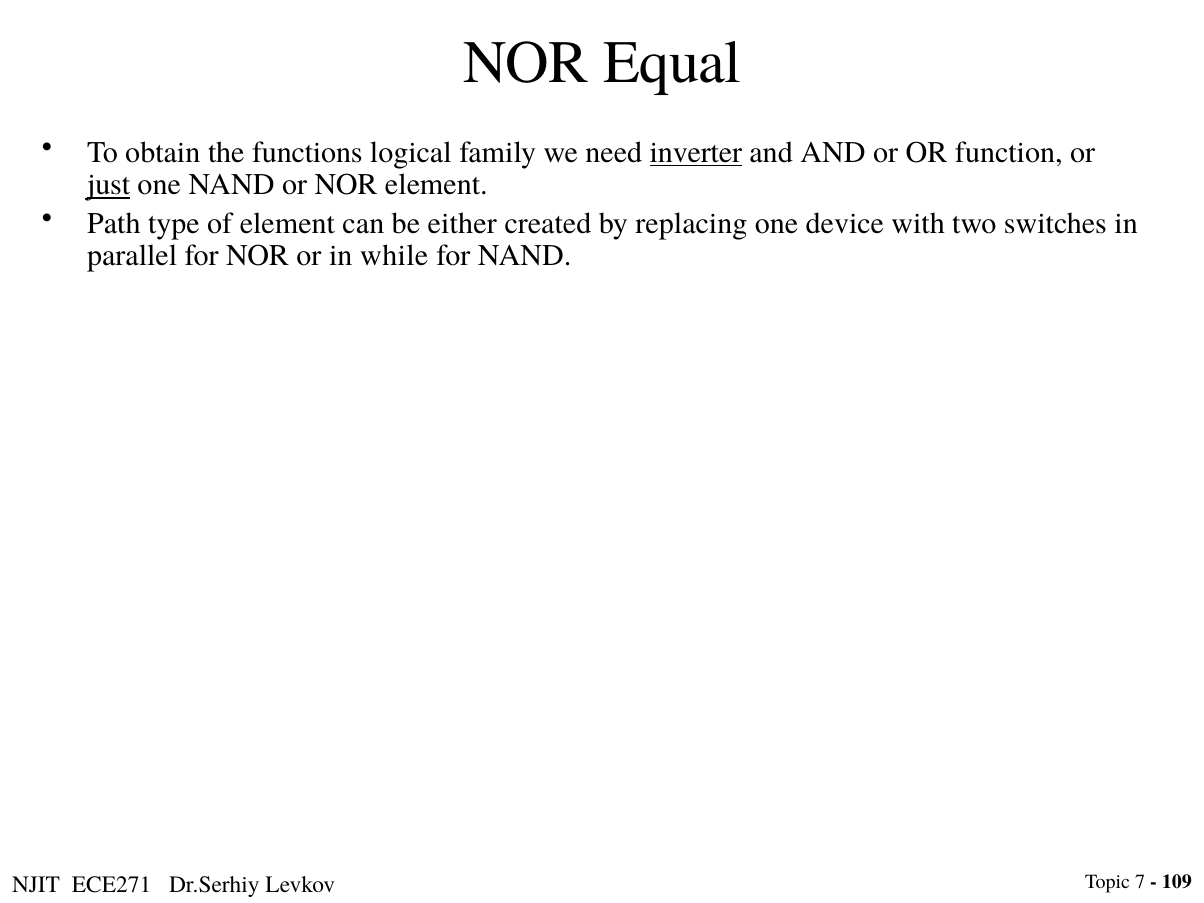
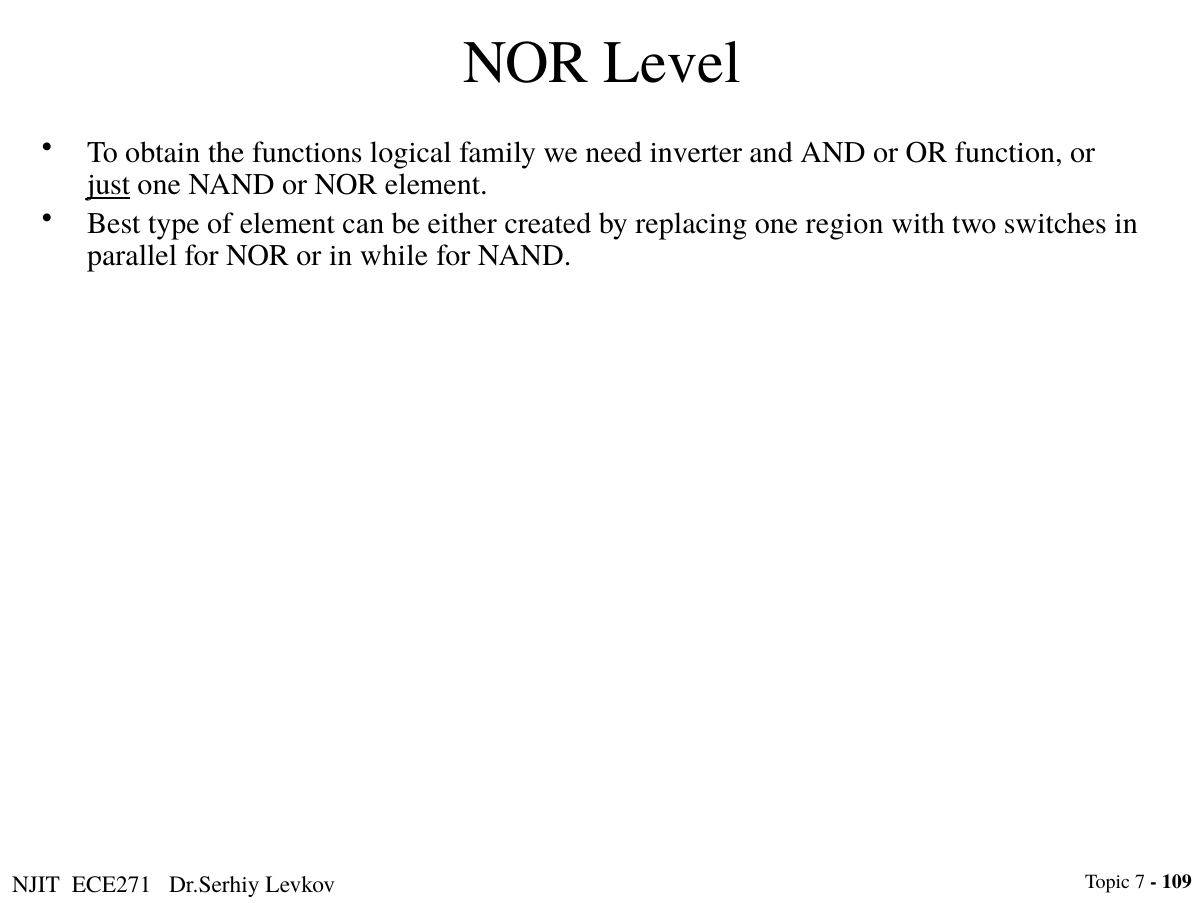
Equal: Equal -> Level (672, 63)
inverter underline: present -> none (696, 152)
Path: Path -> Best (114, 224)
device: device -> region (845, 224)
